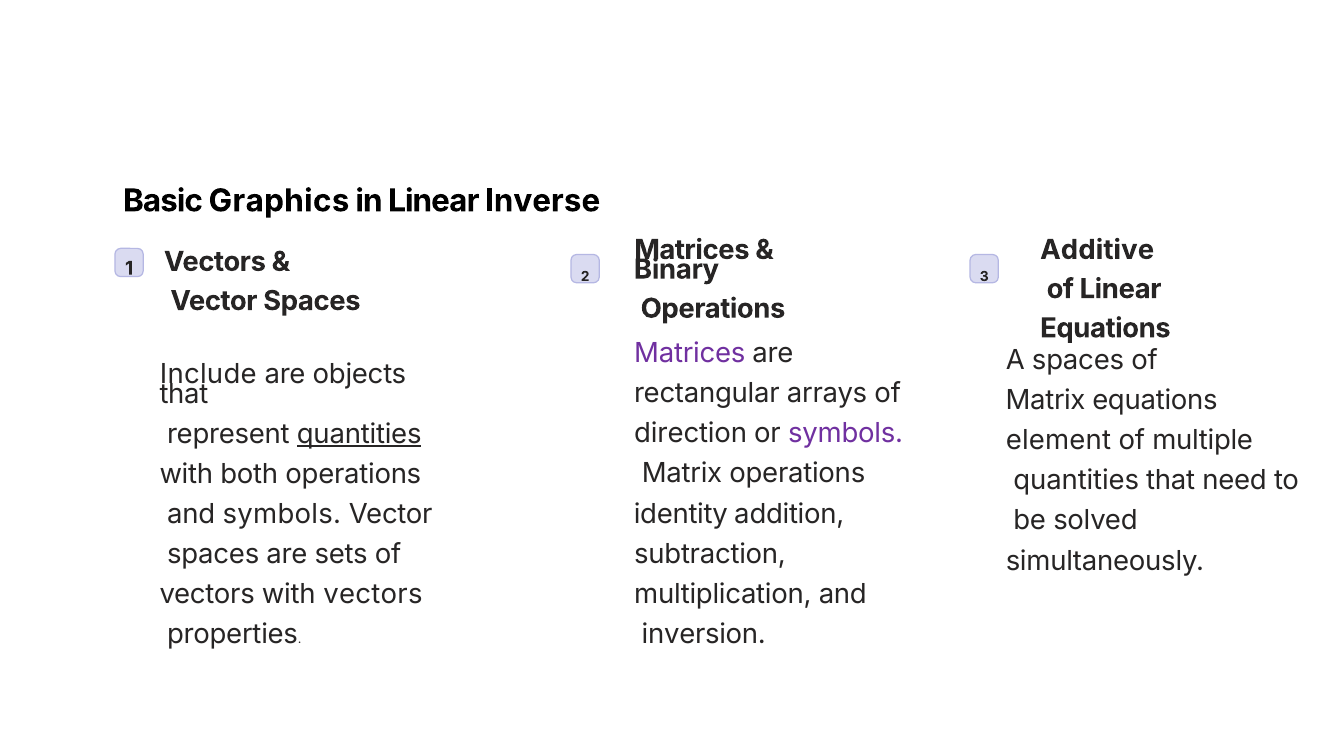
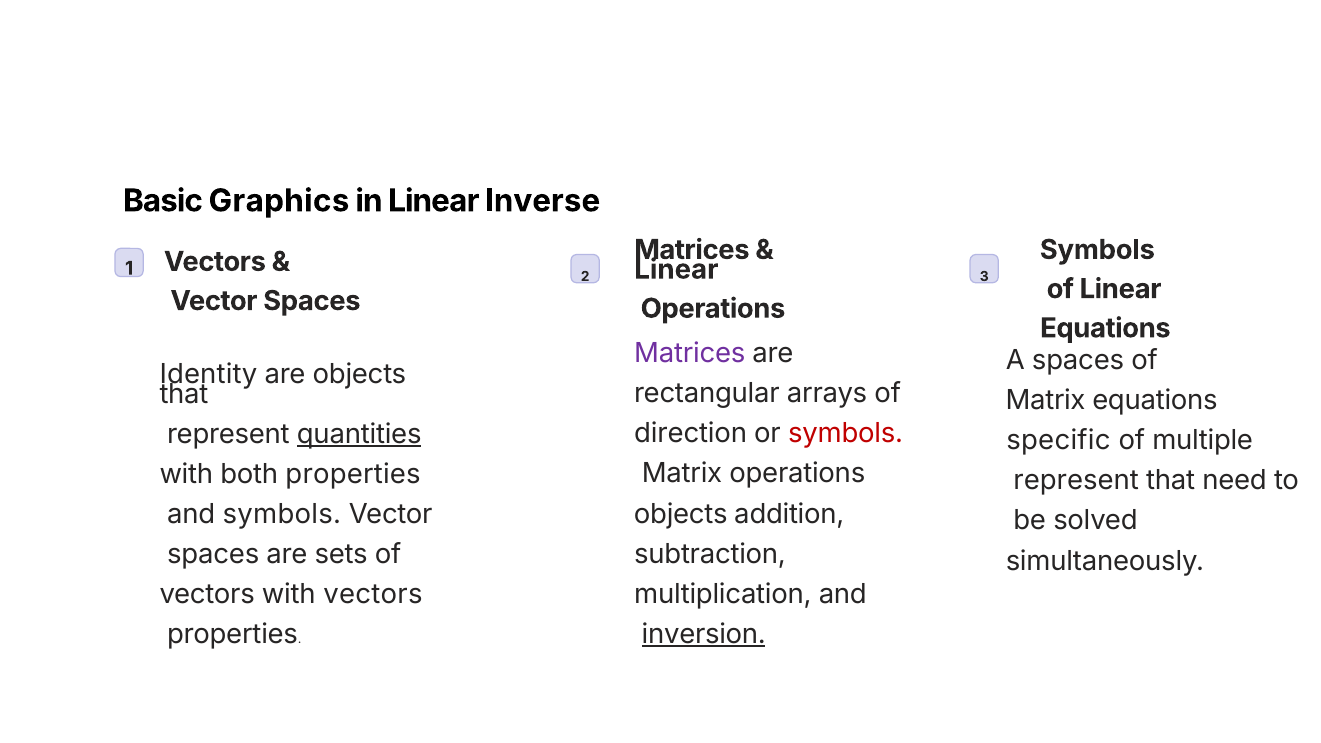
Additive: Additive -> Symbols (1097, 250)
Binary: Binary -> Linear (676, 269)
Include: Include -> Identity (208, 374)
symbols colour: purple -> red (846, 434)
element: element -> specific (1058, 441)
both operations: operations -> properties (353, 474)
quantities: quantities -> represent (1076, 481)
identity: identity -> objects (681, 514)
inversion underline: none -> present (704, 634)
